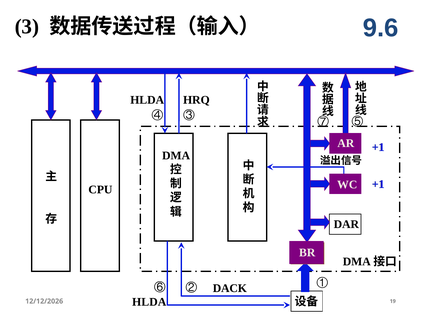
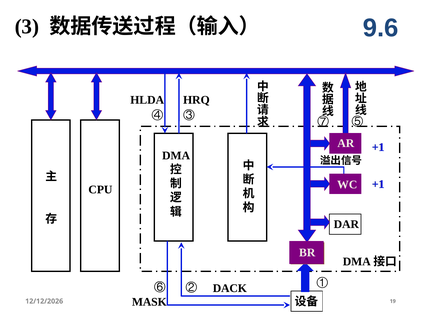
HLDA: HLDA -> MASK (149, 302)
